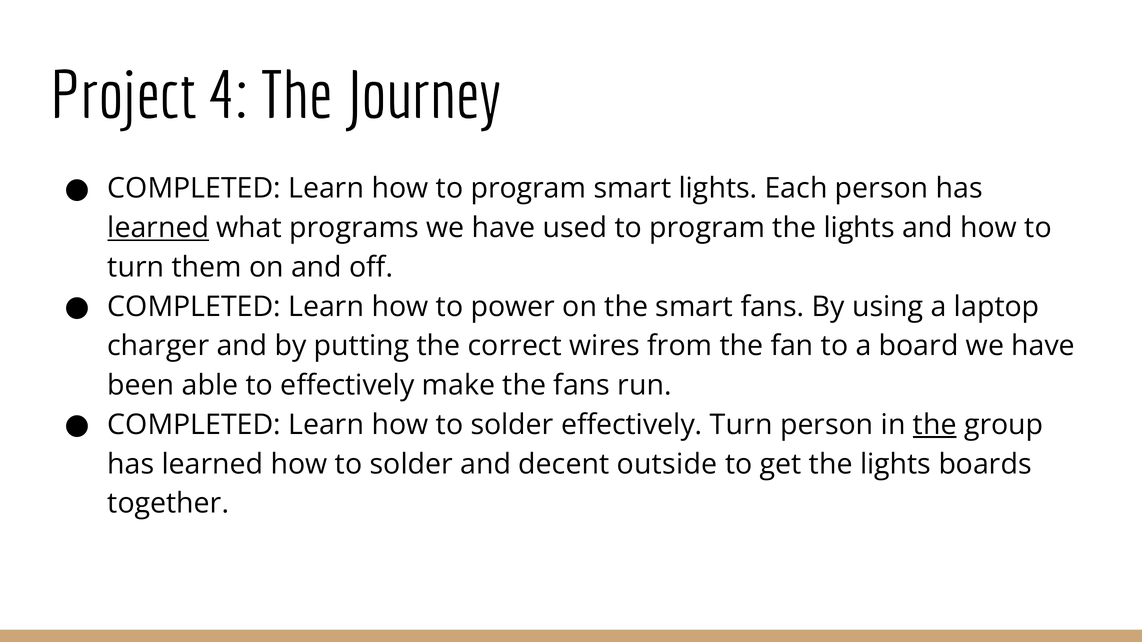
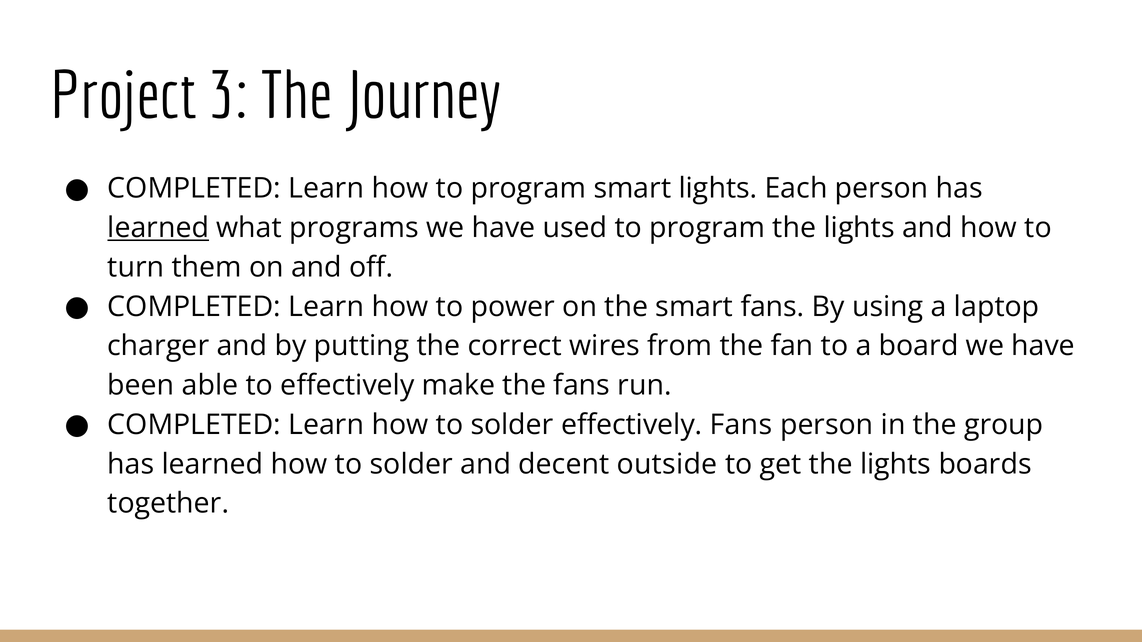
4: 4 -> 3 (228, 96)
effectively Turn: Turn -> Fans (741, 425)
the underline: present -> none (935, 425)
